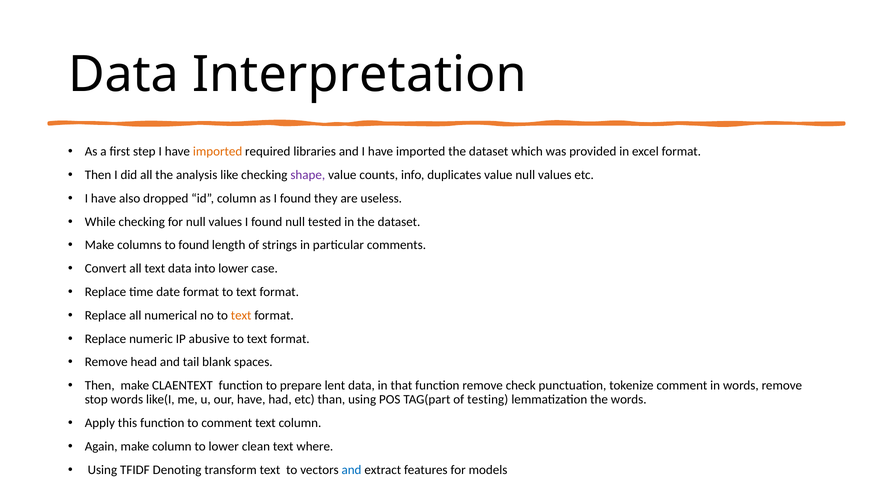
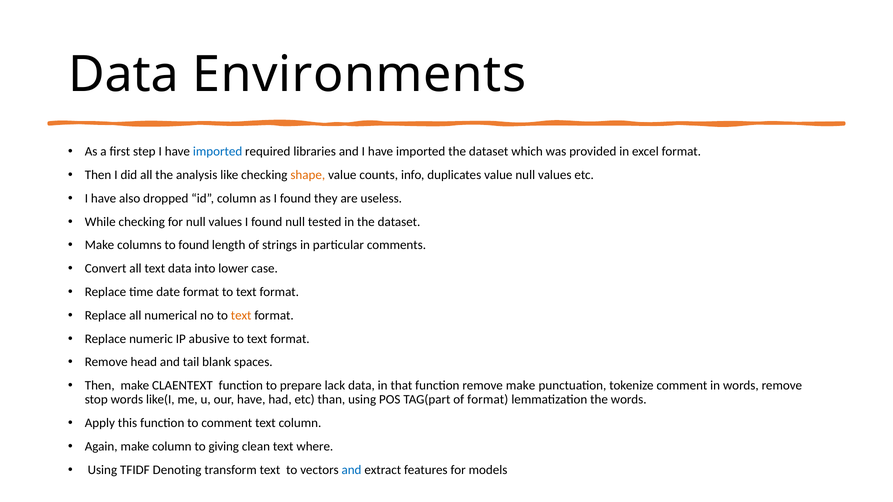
Interpretation: Interpretation -> Environments (359, 75)
imported colour: orange -> blue (218, 152)
shape colour: purple -> orange (308, 175)
lent: lent -> lack (335, 386)
remove check: check -> make (521, 386)
of testing: testing -> format (488, 400)
to lower: lower -> giving (224, 447)
